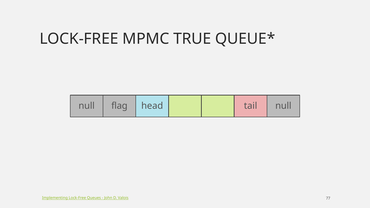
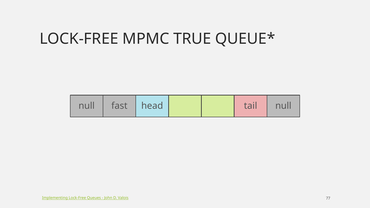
flag: flag -> fast (119, 106)
